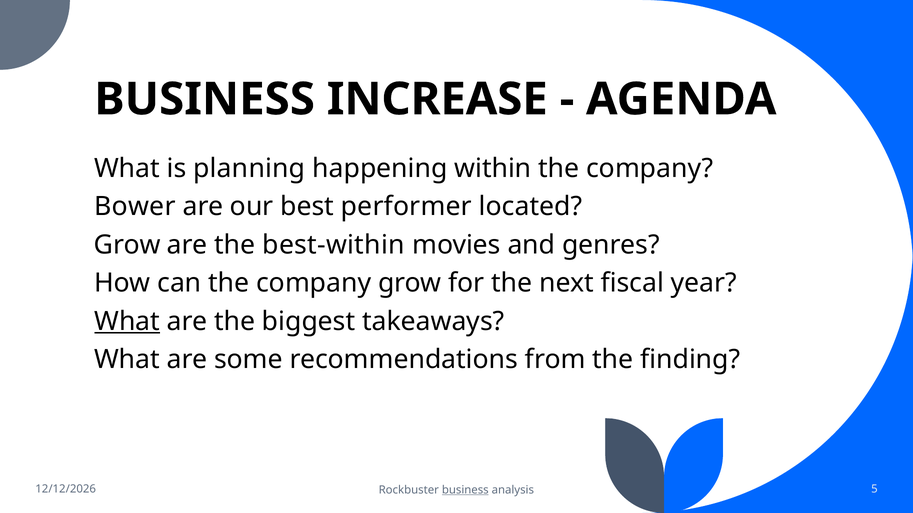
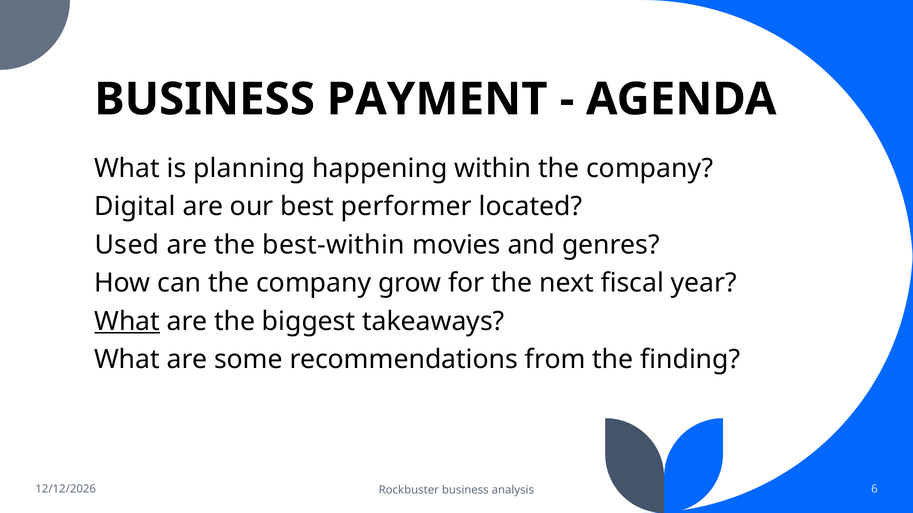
INCREASE: INCREASE -> PAYMENT (437, 99)
Bower: Bower -> Digital (135, 207)
Grow: Grow -> Used (127, 245)
business underline: present -> none (465, 490)
5: 5 -> 6 (874, 490)
